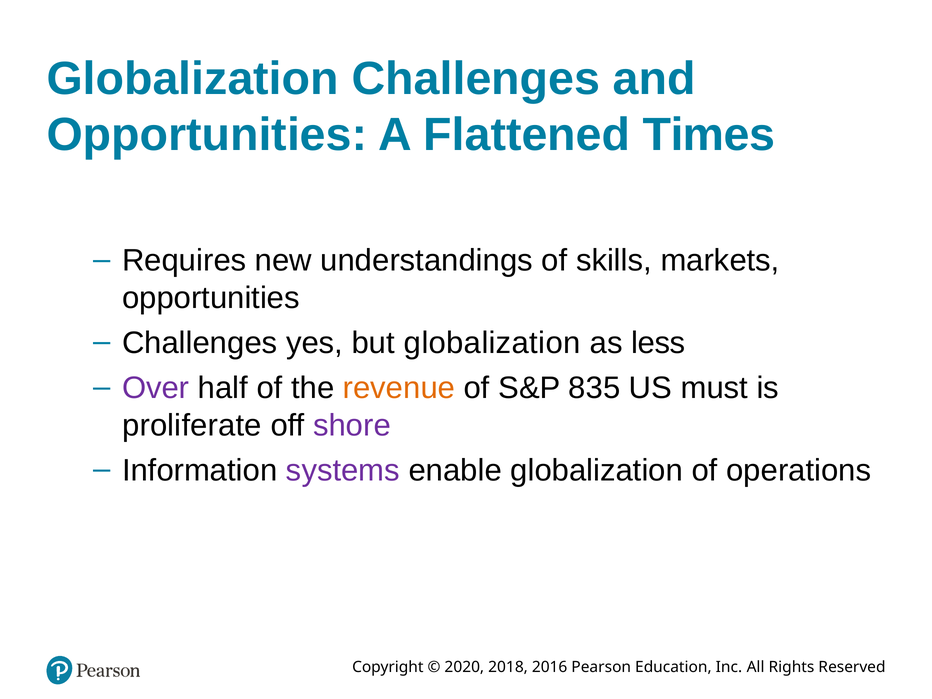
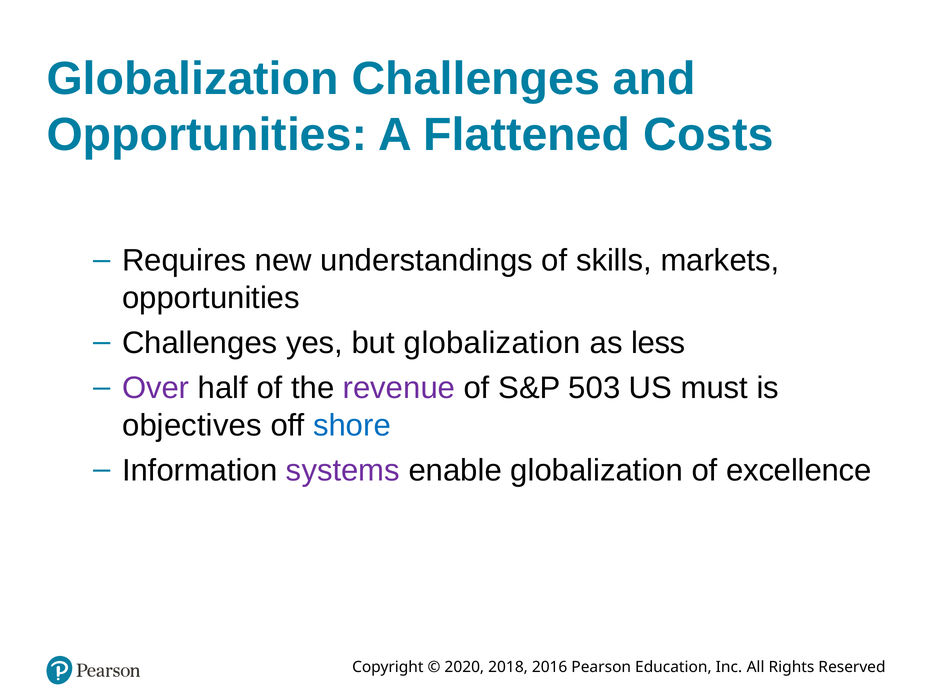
Times: Times -> Costs (709, 135)
revenue colour: orange -> purple (399, 388)
835: 835 -> 503 (594, 388)
proliferate: proliferate -> objectives (192, 425)
shore colour: purple -> blue (352, 425)
operations: operations -> excellence (799, 470)
